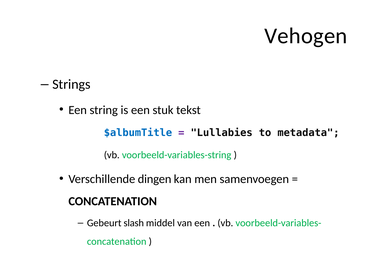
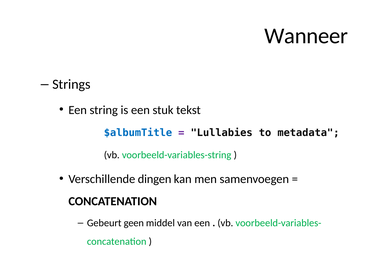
Vehogen: Vehogen -> Wanneer (306, 36)
slash: slash -> geen (134, 223)
